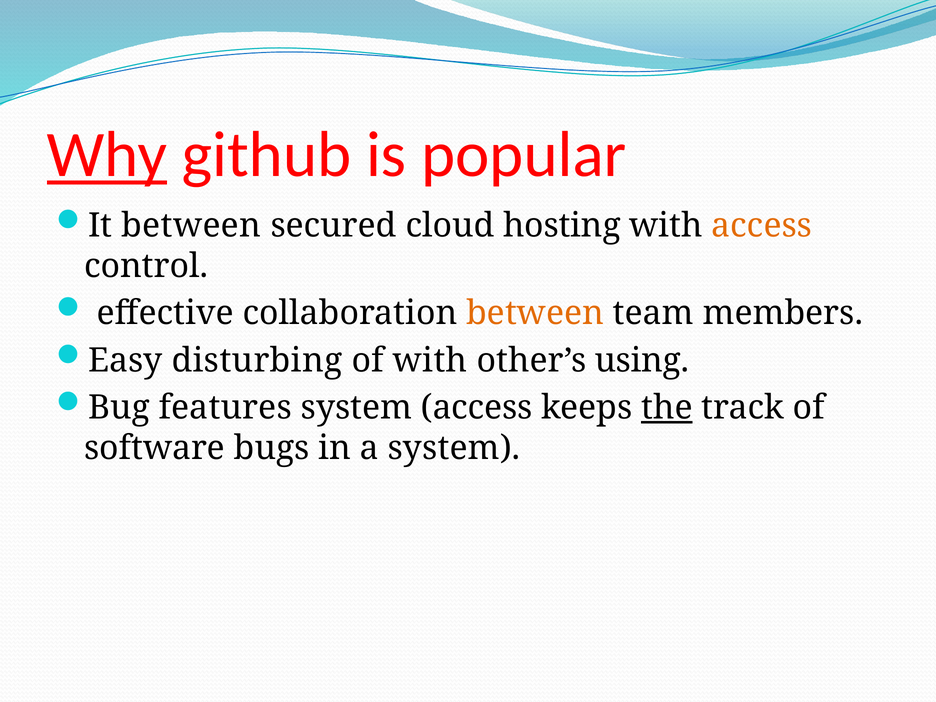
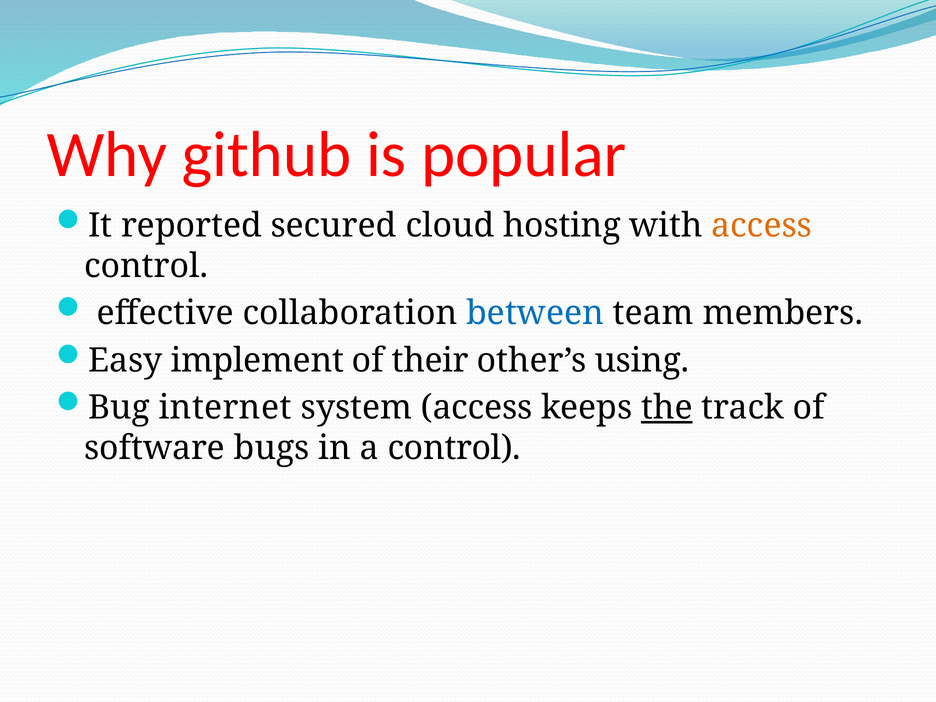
Why underline: present -> none (107, 155)
It between: between -> reported (191, 225)
between colour: orange -> blue (535, 313)
disturbing: disturbing -> implement (257, 360)
of with: with -> their (430, 360)
features: features -> internet (225, 408)
a system: system -> control (454, 448)
